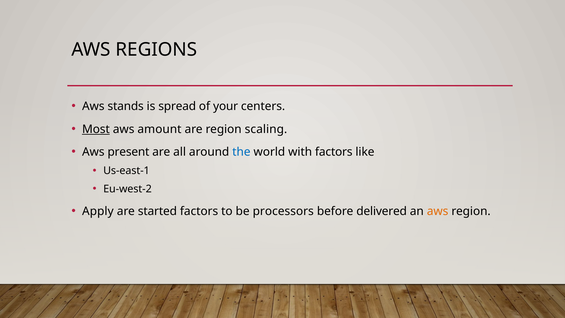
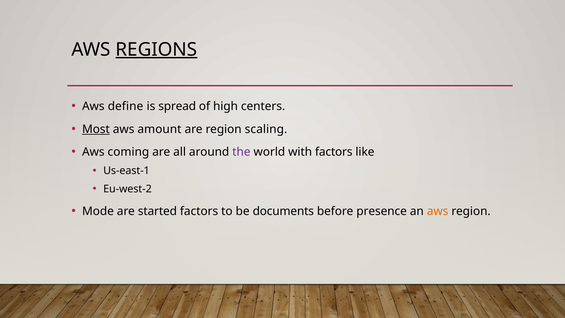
REGIONS underline: none -> present (156, 49)
stands: stands -> define (126, 106)
your: your -> high (226, 106)
present: present -> coming (128, 152)
the colour: blue -> purple (241, 152)
Apply: Apply -> Mode (98, 211)
processors: processors -> documents (283, 211)
delivered: delivered -> presence (382, 211)
